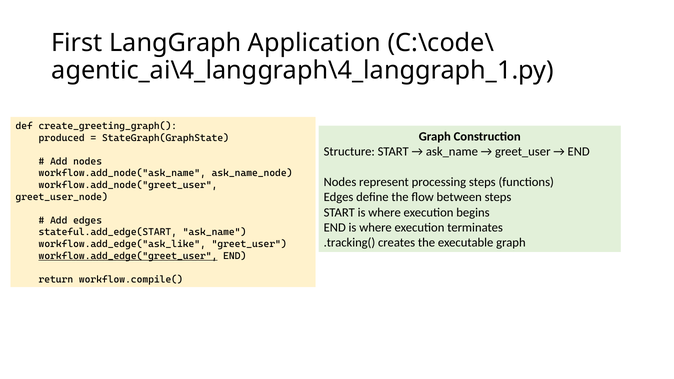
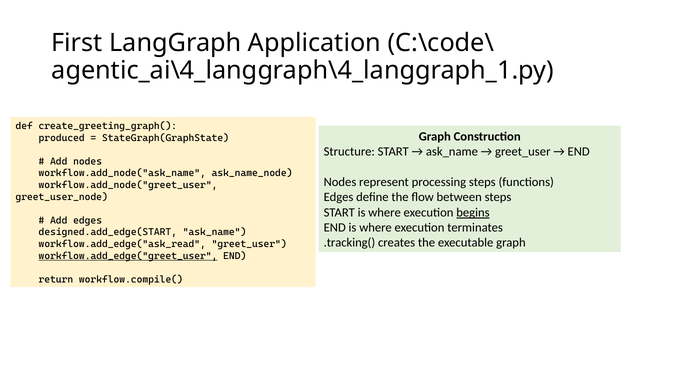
begins underline: none -> present (473, 213)
stateful.add_edge(START: stateful.add_edge(START -> designed.add_edge(START (108, 232)
workflow.add_edge("ask_like: workflow.add_edge("ask_like -> workflow.add_edge("ask_read (122, 244)
